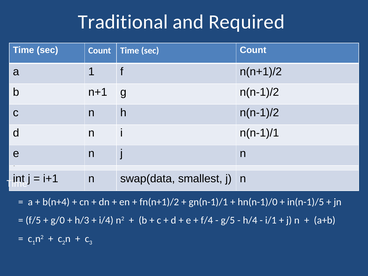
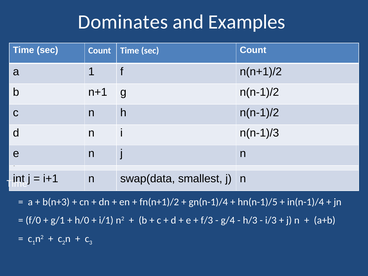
Traditional: Traditional -> Dominates (123, 22)
Required: Required -> Examples (247, 22)
n(n-1)/1: n(n-1)/1 -> n(n-1)/3 (259, 133)
b(n+4: b(n+4 -> b(n+3 (56, 202)
gn(n-1)/1: gn(n-1)/1 -> gn(n-1)/4 (208, 202)
hn(n-1)/0: hn(n-1)/0 -> hn(n-1)/5 (258, 202)
in(n-1)/5: in(n-1)/5 -> in(n-1)/4 (306, 202)
f/5: f/5 -> f/0 (33, 220)
g/0: g/0 -> g/1 (58, 220)
h/3: h/3 -> h/0 (82, 220)
i/4: i/4 -> i/1 (106, 220)
f/4: f/4 -> f/3 (207, 220)
g/5: g/5 -> g/4 (228, 220)
h/4: h/4 -> h/3 (250, 220)
i/1: i/1 -> i/3 (271, 220)
